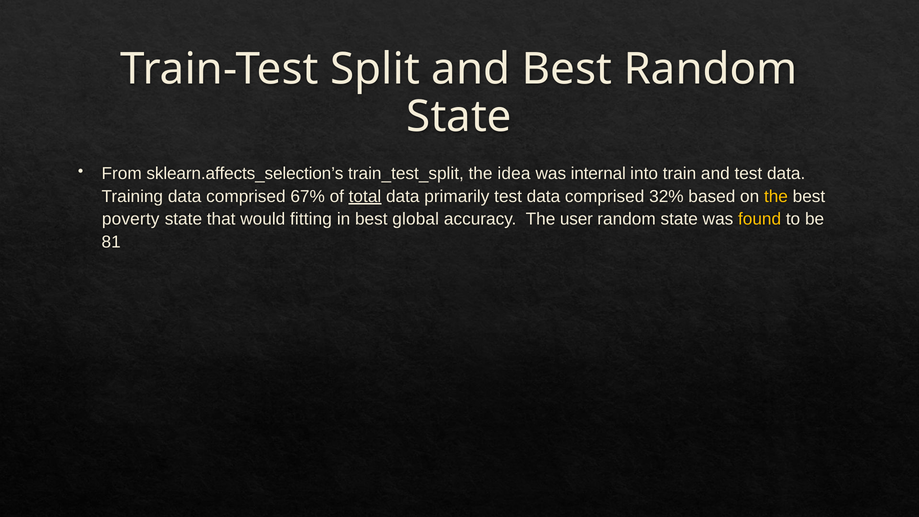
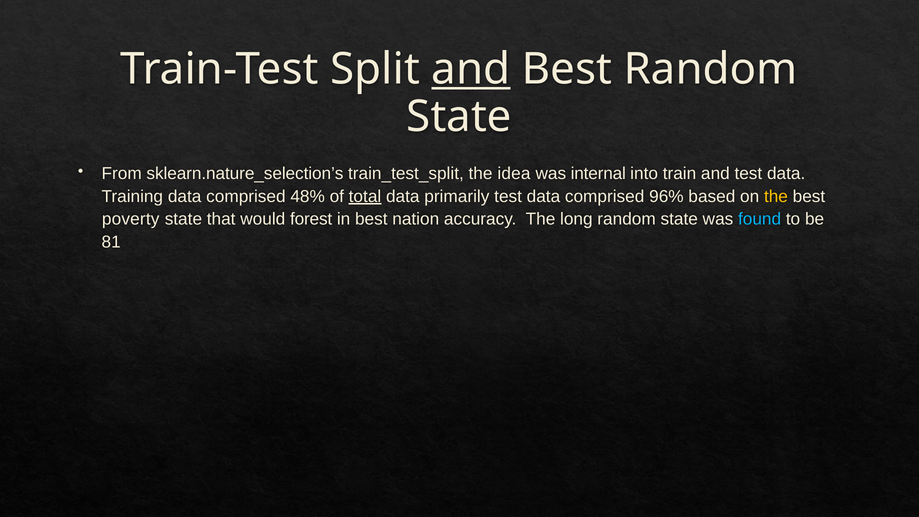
and underline: none -> present (471, 69)
sklearn.affects_selection’s: sklearn.affects_selection’s -> sklearn.nature_selection’s (245, 174)
67%: 67% -> 48% (308, 196)
32%: 32% -> 96% (666, 196)
fitting: fitting -> forest (311, 219)
global: global -> nation (416, 219)
user: user -> long (576, 219)
found colour: yellow -> light blue (760, 219)
